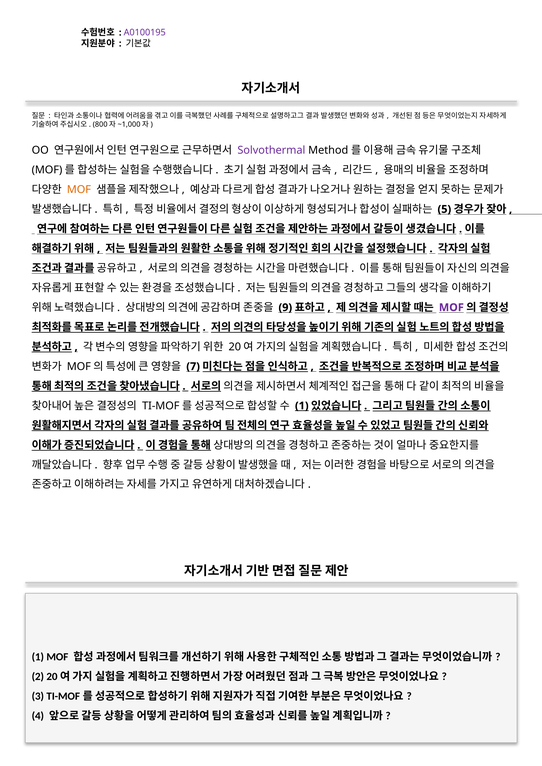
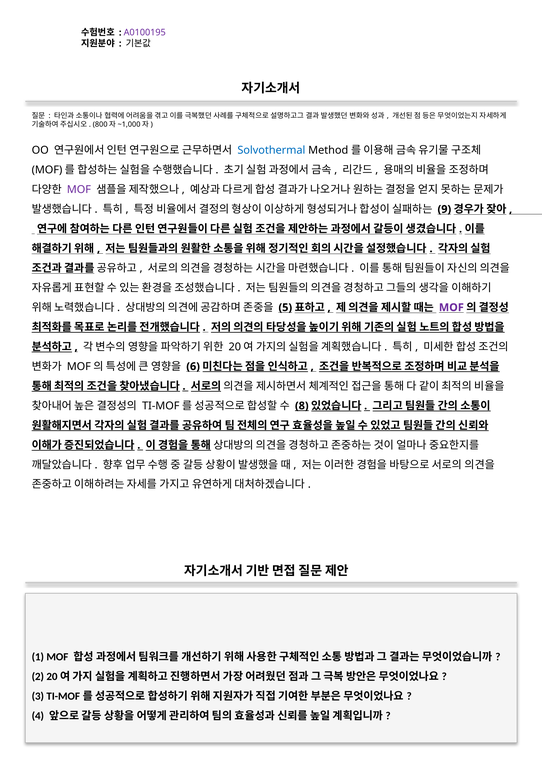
Solvothermal colour: purple -> blue (271, 150)
MOF colour: orange -> purple (79, 190)
5: 5 -> 9 (444, 209)
9: 9 -> 5 (285, 308)
7: 7 -> 6 (193, 367)
1: 1 -> 8 (302, 406)
